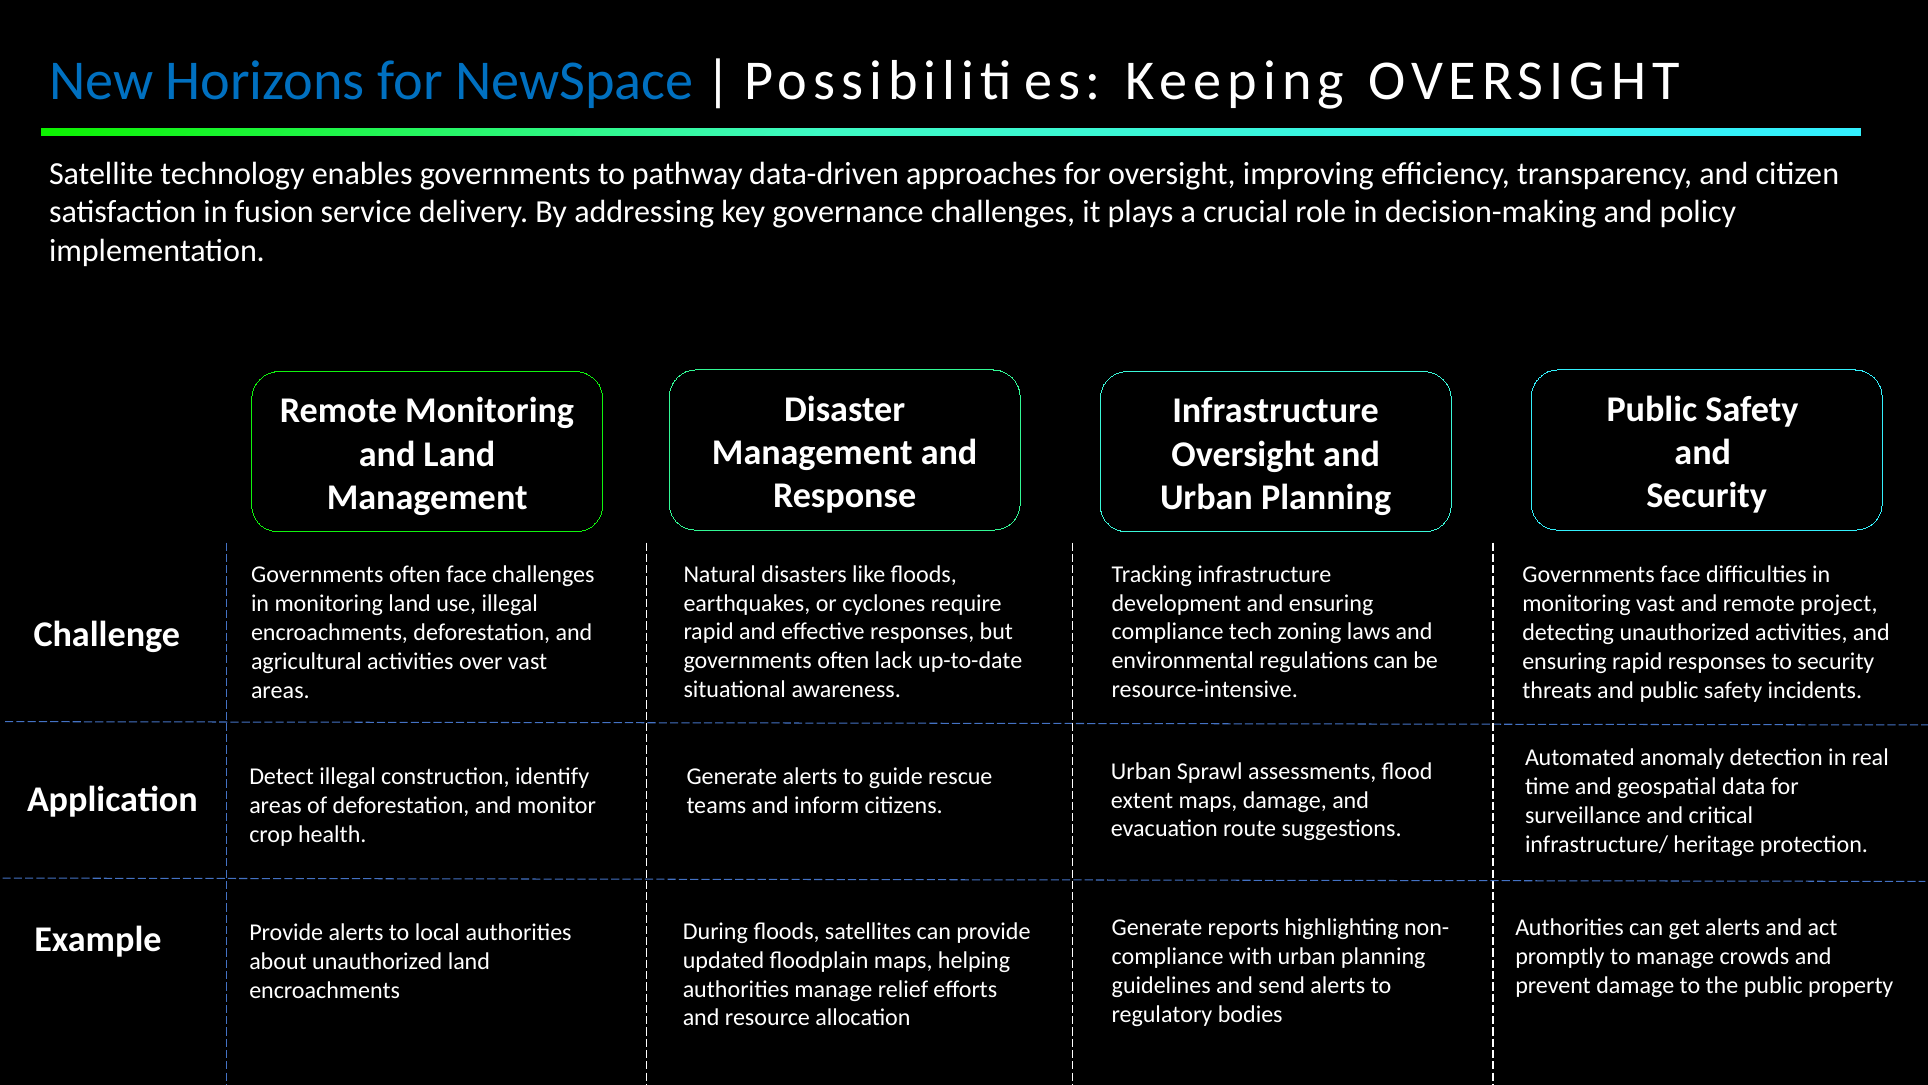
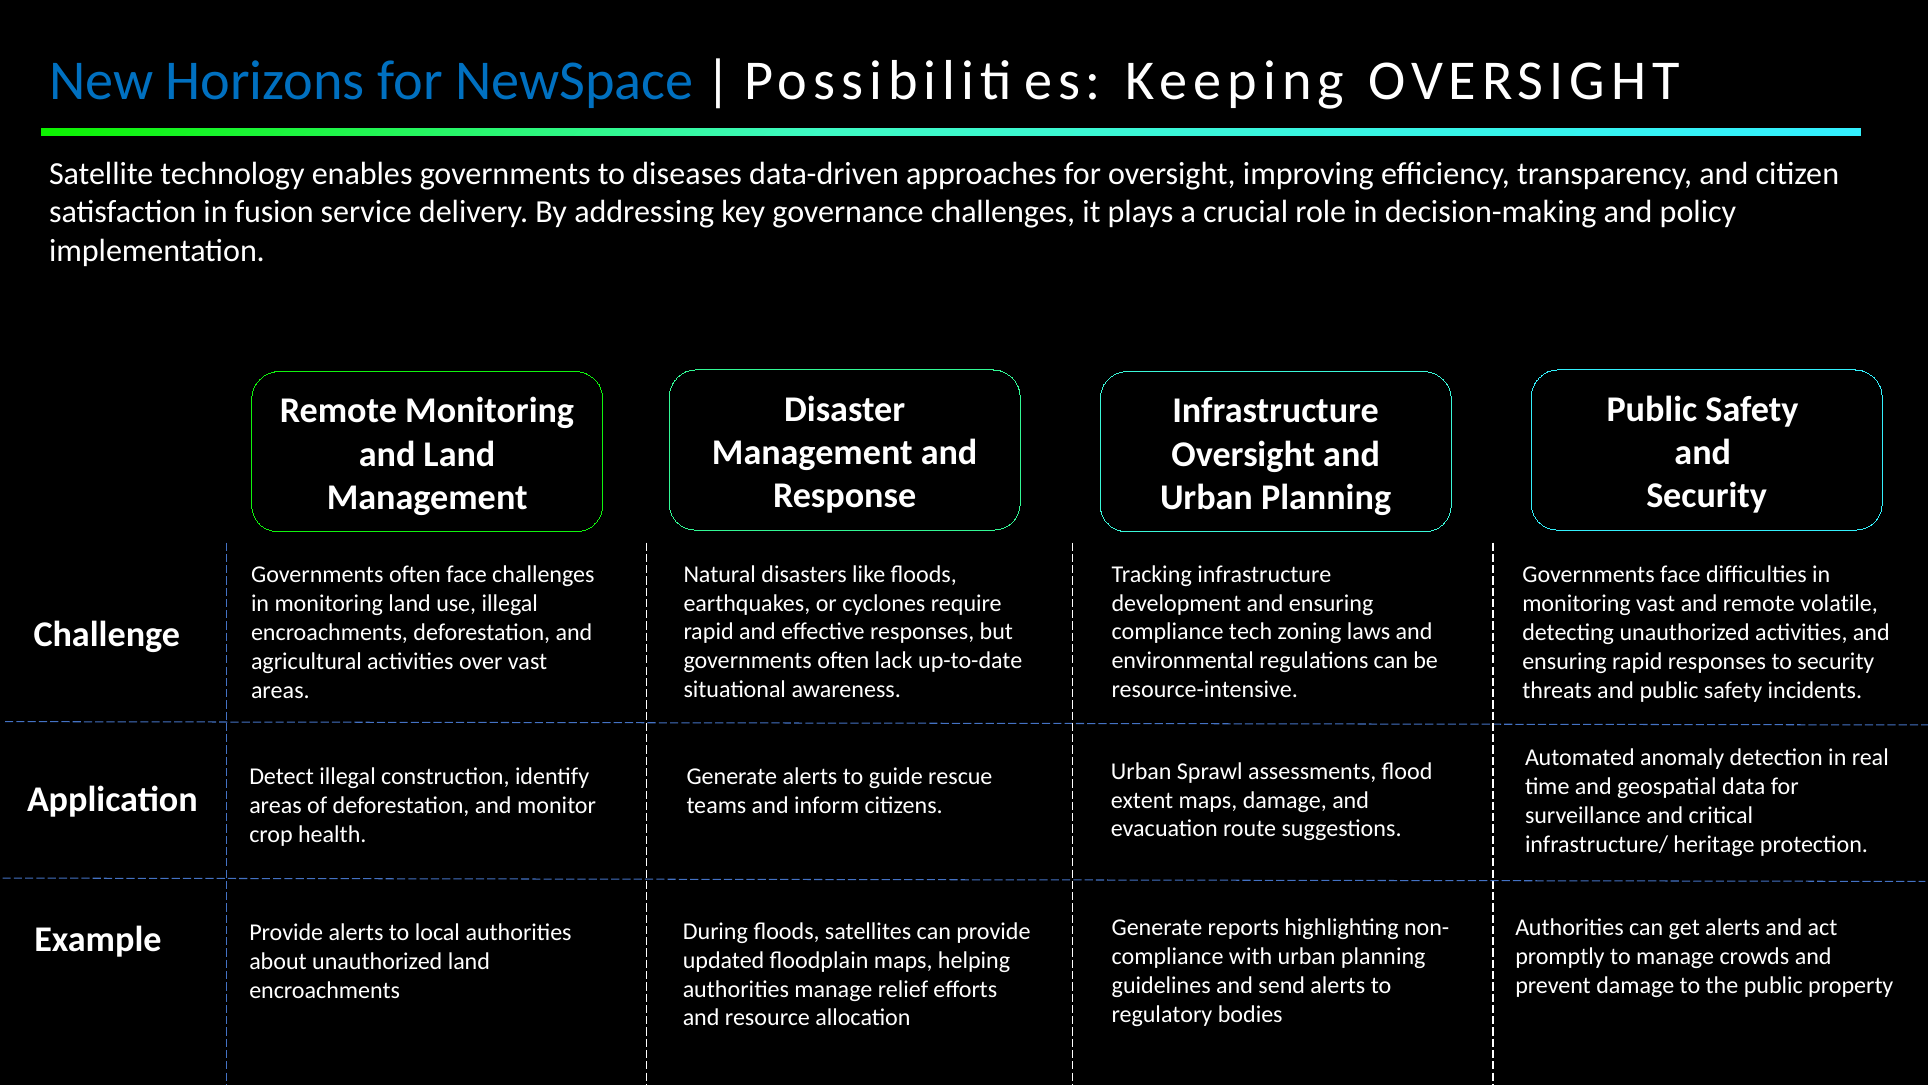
pathway: pathway -> diseases (687, 174)
project: project -> volatile (1839, 603)
